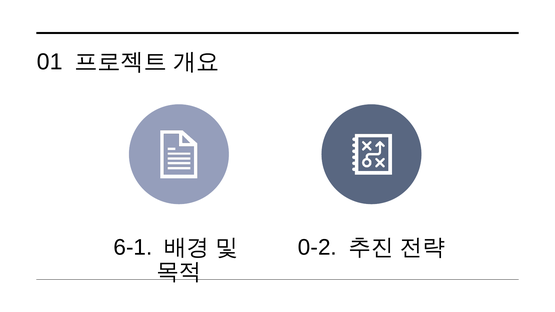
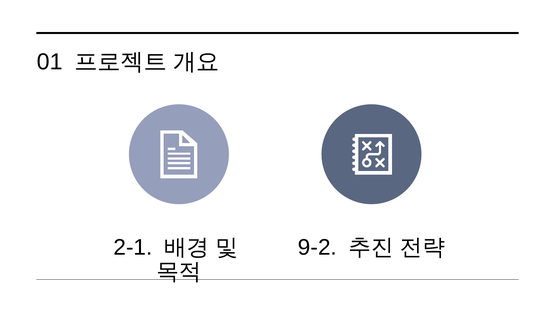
6-1: 6-1 -> 2-1 (133, 247)
0-2: 0-2 -> 9-2 (317, 247)
